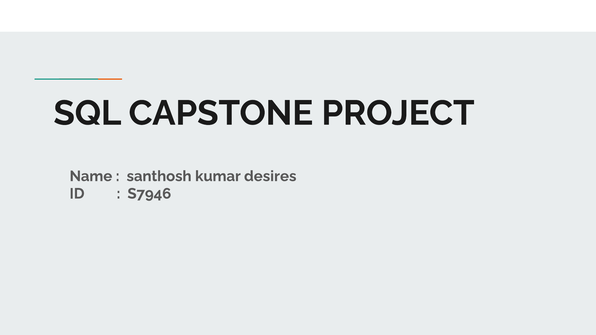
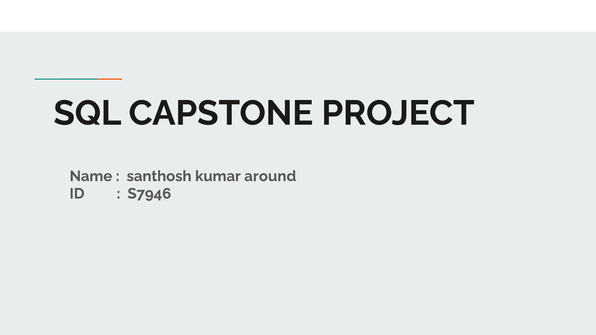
desires: desires -> around (270, 176)
